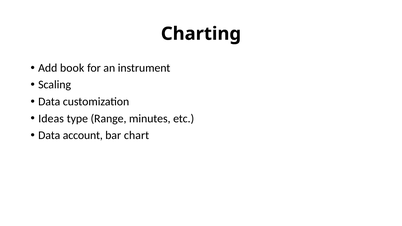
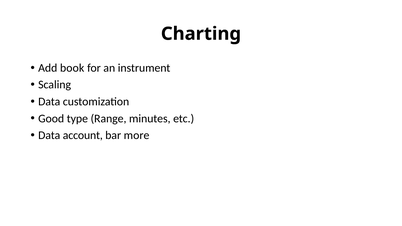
Ideas: Ideas -> Good (51, 119)
chart: chart -> more (137, 135)
